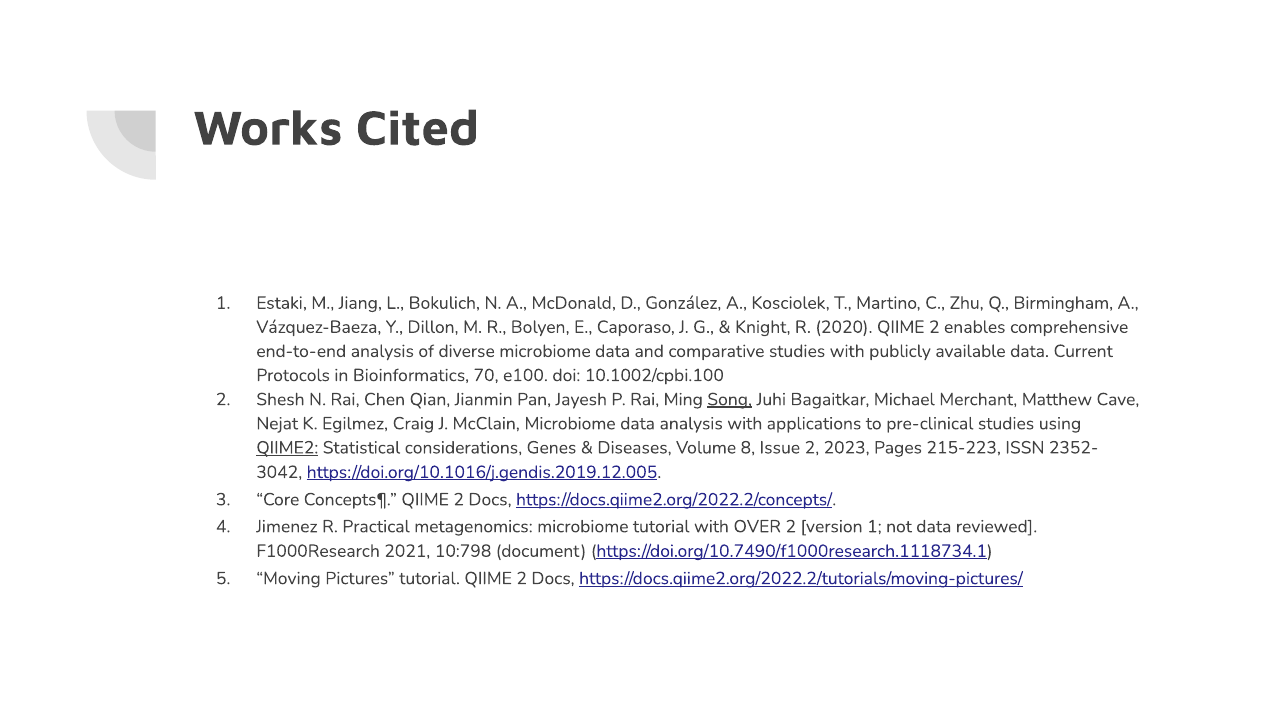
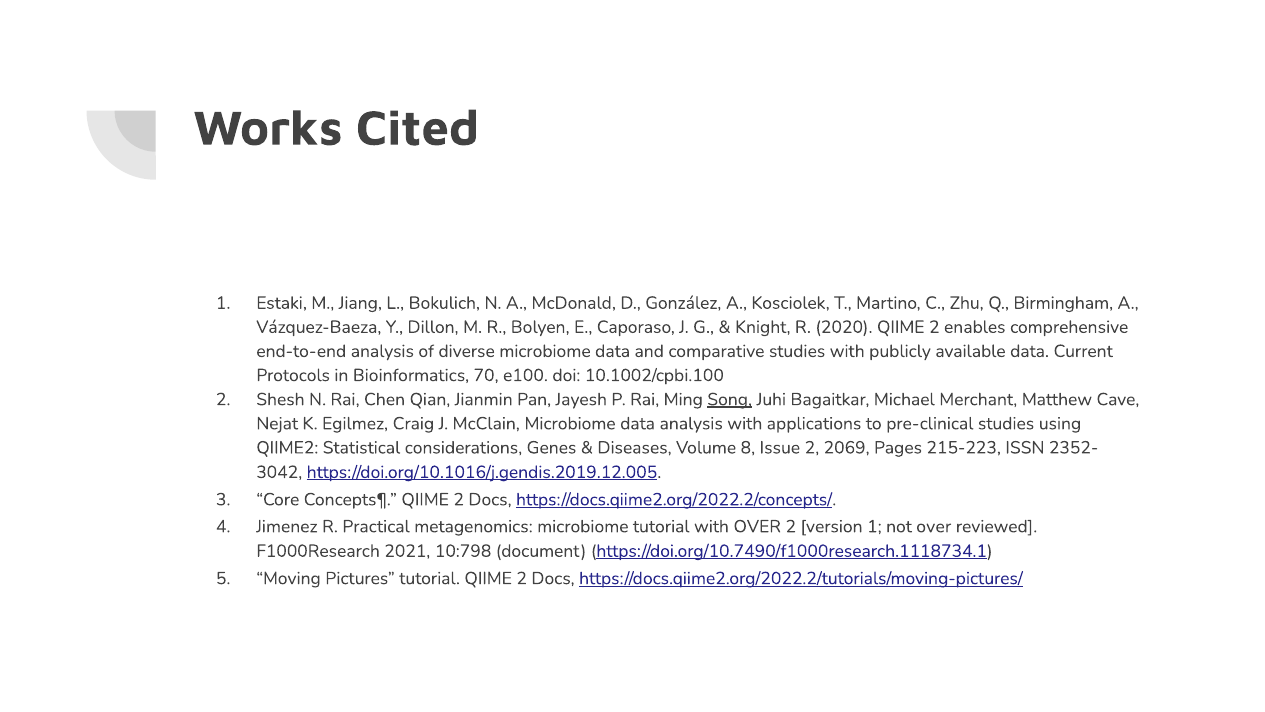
QIIME2 underline: present -> none (287, 447)
2023: 2023 -> 2069 (847, 447)
not data: data -> over (934, 526)
